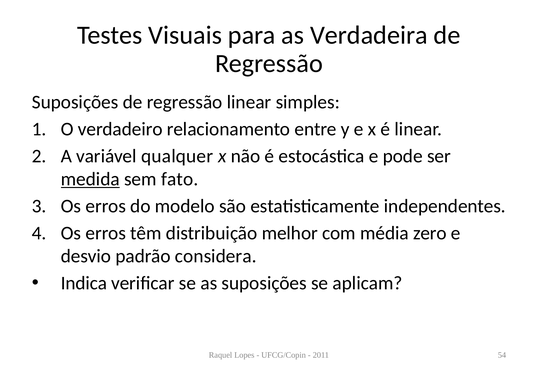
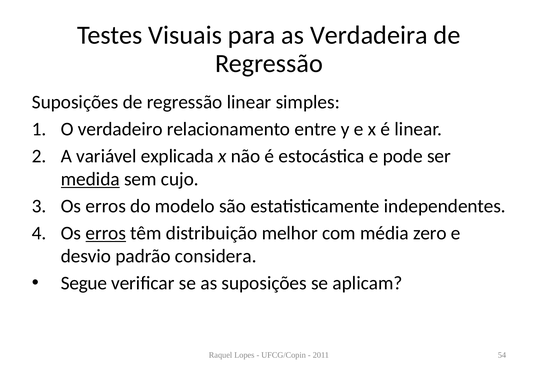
qualquer: qualquer -> explicada (177, 156)
fato: fato -> cujo (180, 179)
erros underline: none -> present (106, 233)
Indica: Indica -> Segue (84, 284)
